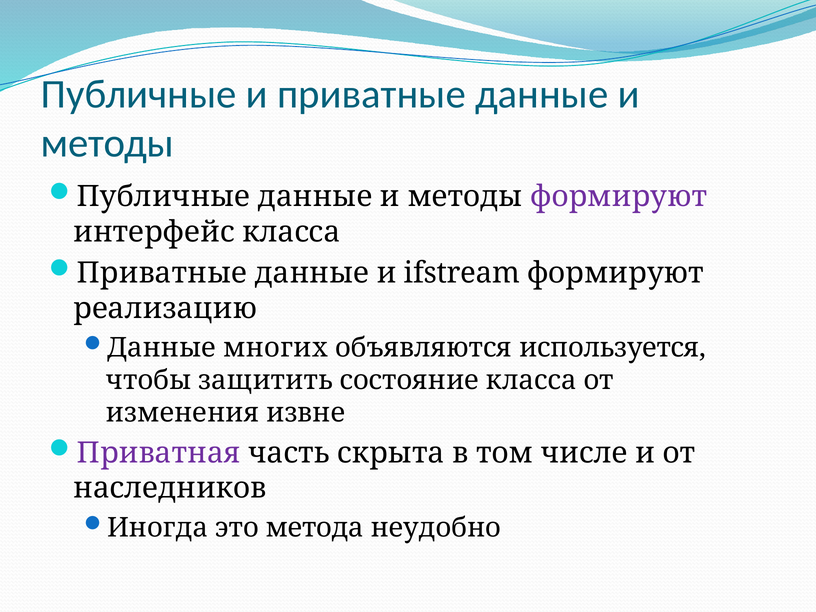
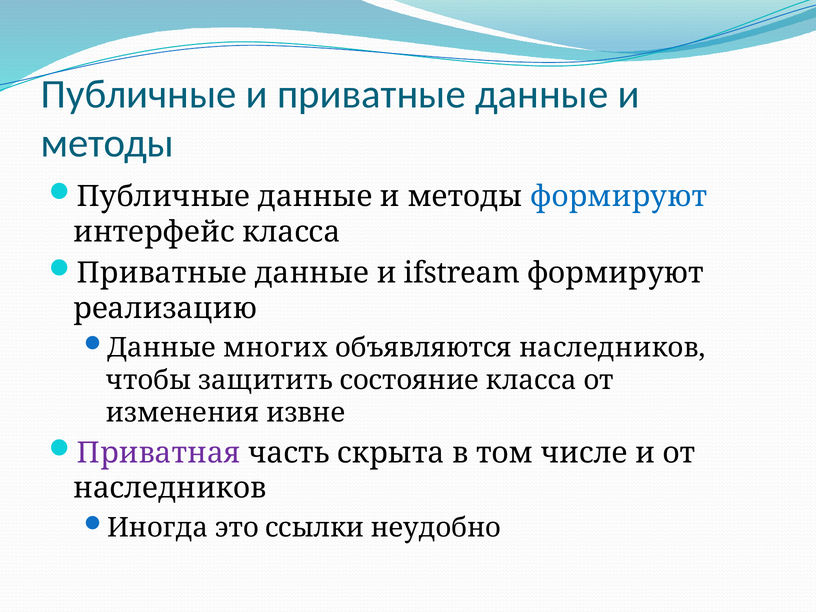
формируют colour: purple -> blue (619, 196)
объявляются используется: используется -> наследников (612, 348)
метода: метода -> ссылки (315, 528)
